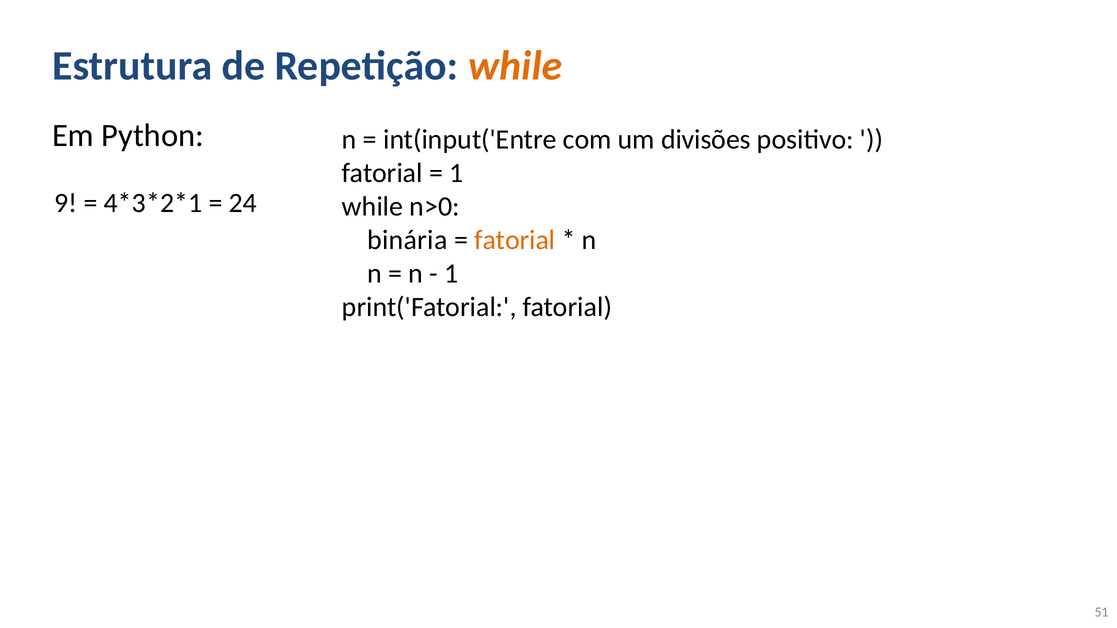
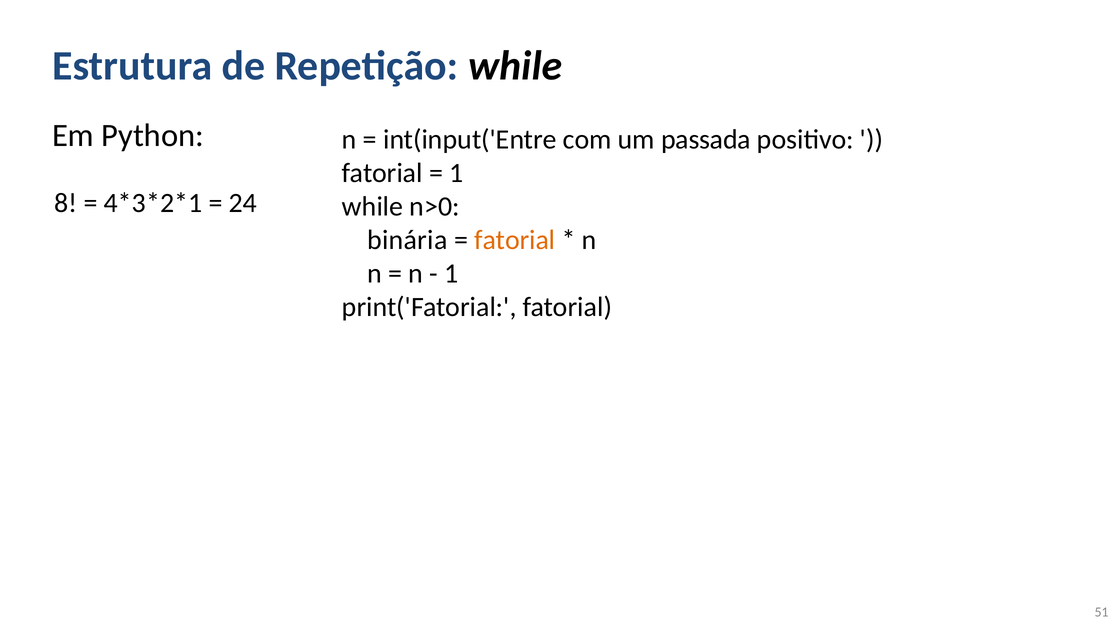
while colour: orange -> black (515, 66)
divisões: divisões -> passada (706, 140)
9: 9 -> 8 (66, 203)
